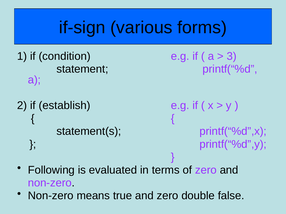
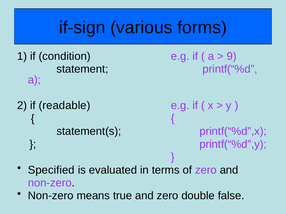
3: 3 -> 9 (232, 56)
establish: establish -> readable (65, 106)
Following: Following -> Specified (51, 170)
